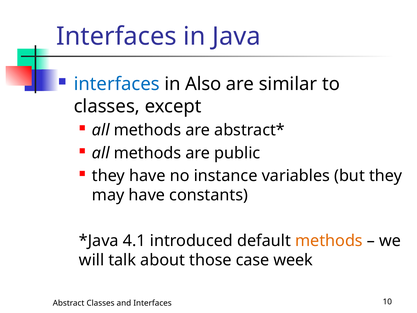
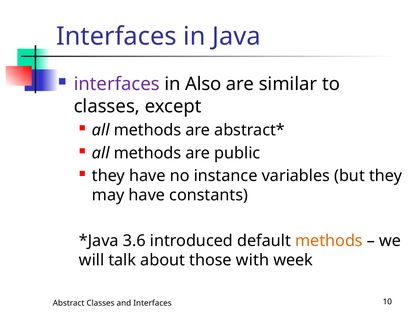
interfaces colour: blue -> purple (117, 84)
4.1: 4.1 -> 3.6 (134, 241)
case: case -> with (252, 260)
